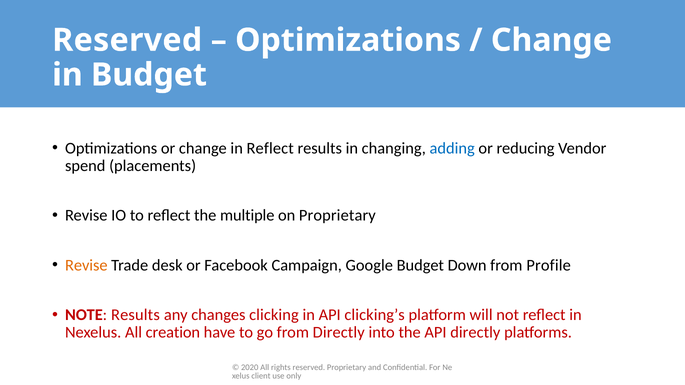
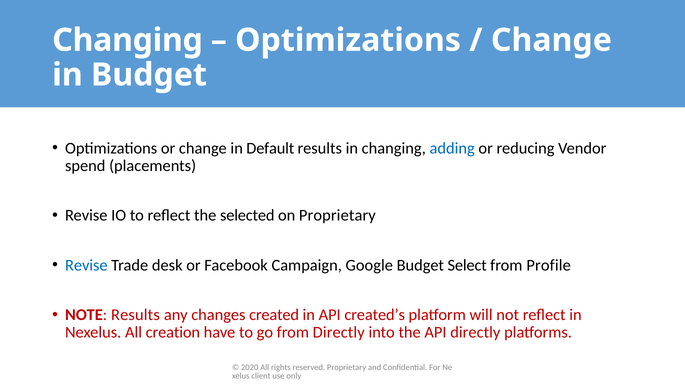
Reserved: Reserved -> Changing (128, 40)
in Reflect: Reflect -> Default (270, 148)
multiple: multiple -> selected (247, 216)
Revise colour: orange -> blue (86, 265)
Down: Down -> Select (467, 265)
clicking: clicking -> created (274, 315)
clicking’s: clicking’s -> created’s (375, 315)
